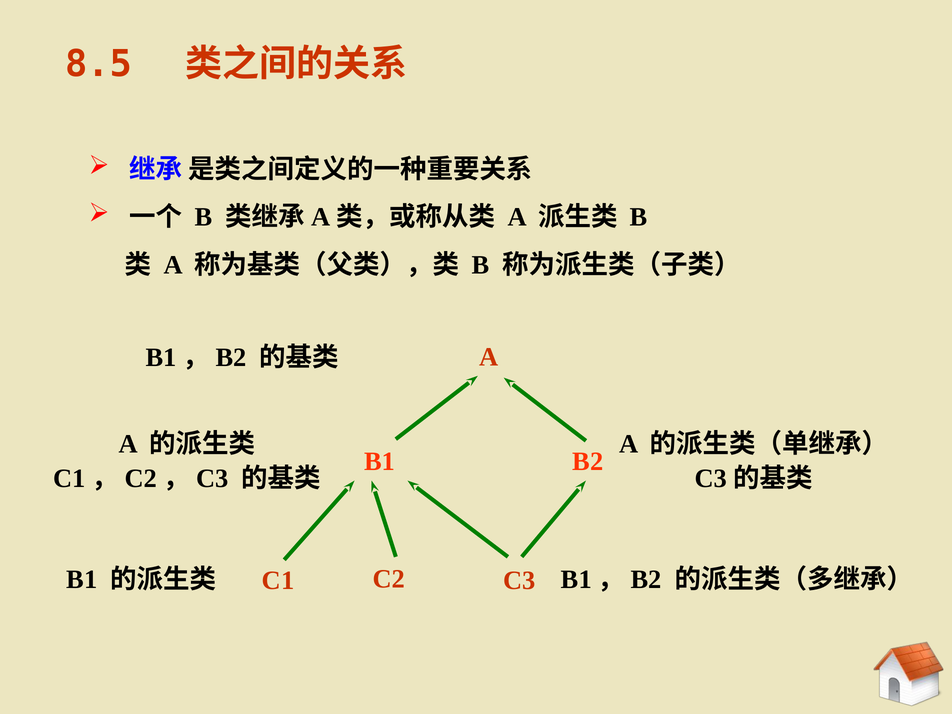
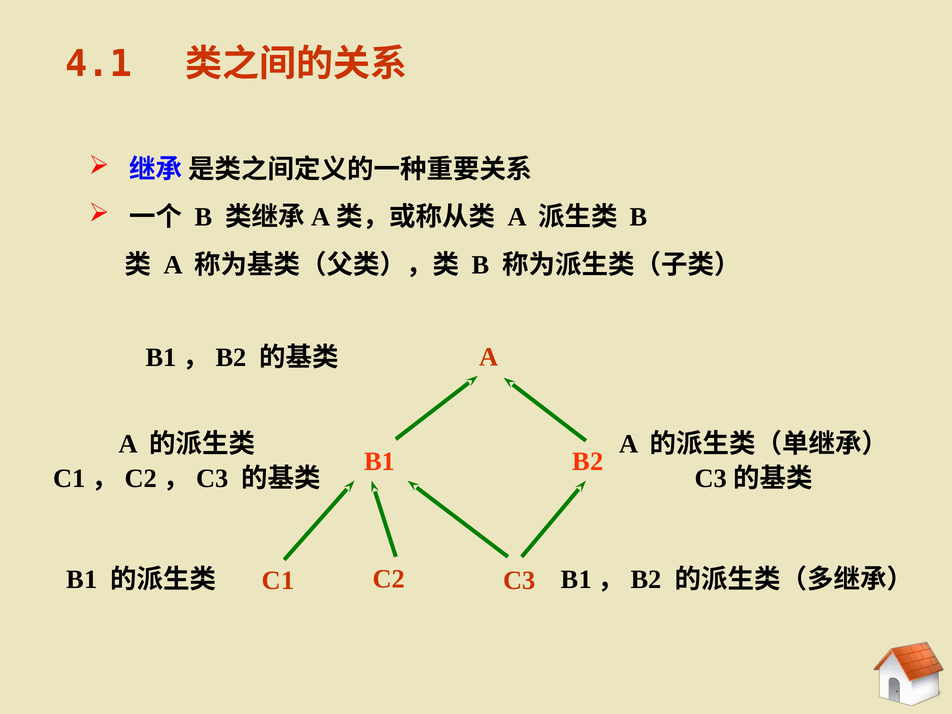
8.5: 8.5 -> 4.1 (98, 64)
